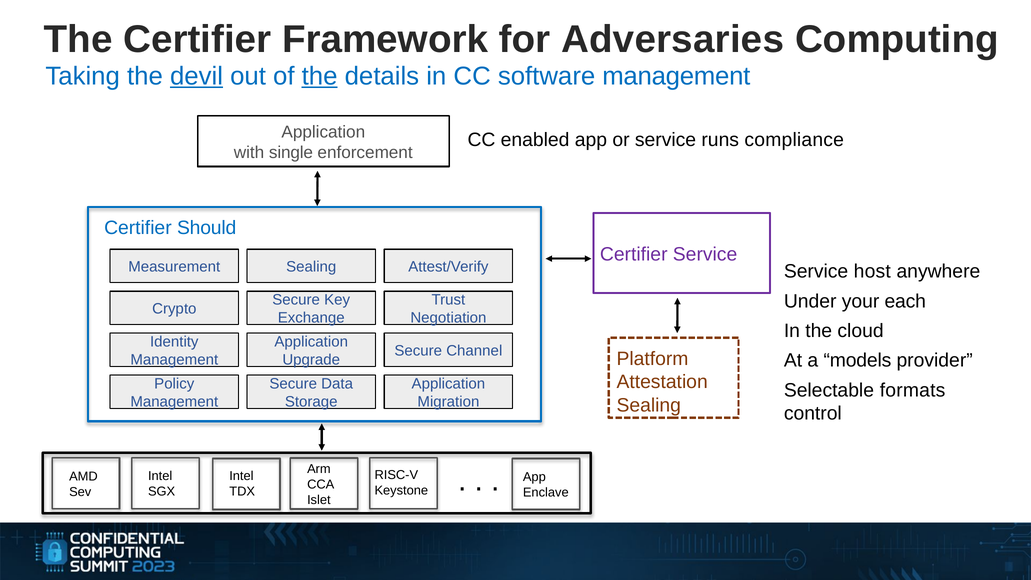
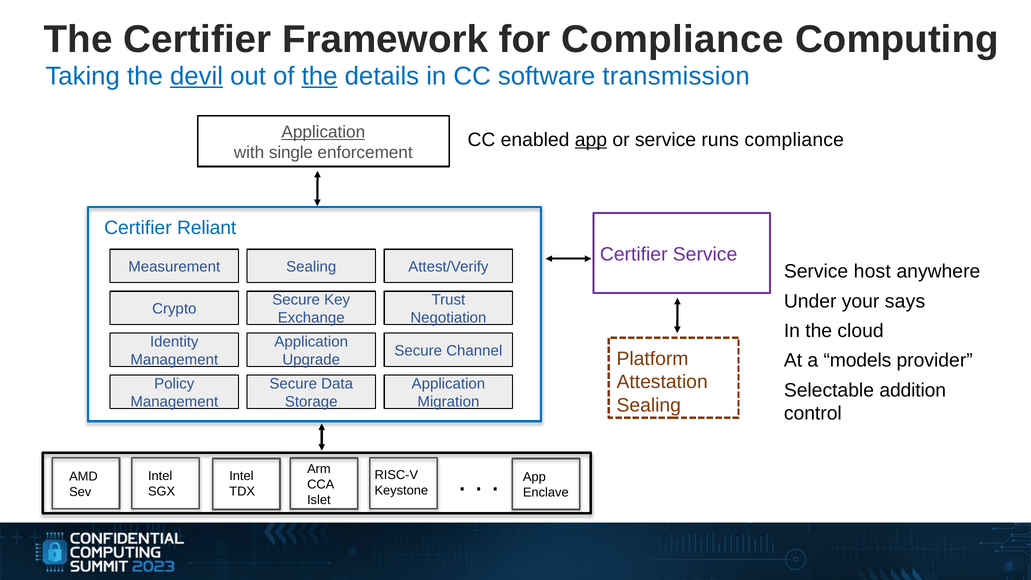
for Adversaries: Adversaries -> Compliance (672, 39)
software management: management -> transmission (676, 76)
Application underline: none -> present (323, 132)
app underline: none -> present (591, 140)
Should: Should -> Reliant (207, 228)
each: each -> says (905, 301)
formats: formats -> addition (913, 390)
